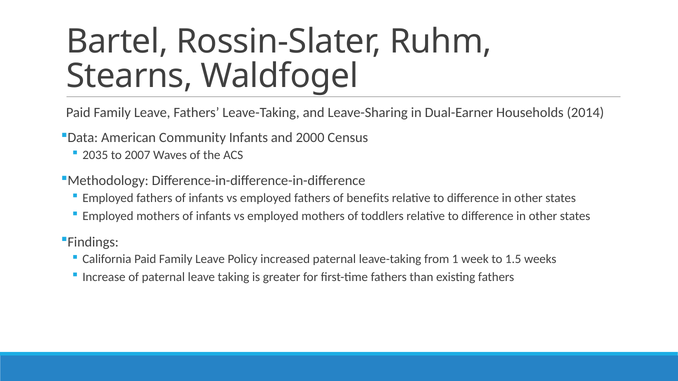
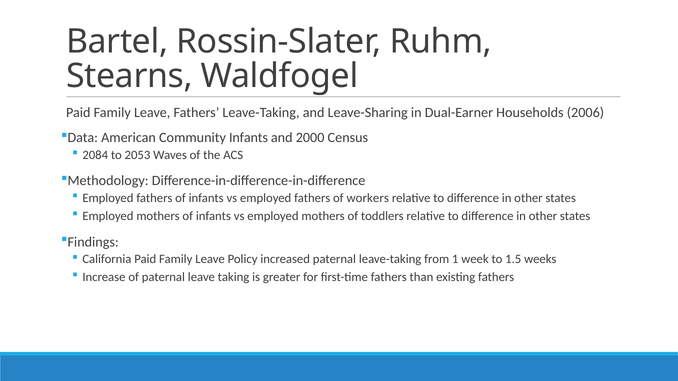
2014: 2014 -> 2006 (585, 113)
2035: 2035 -> 2084 (95, 155)
2007: 2007 -> 2053 (137, 155)
benefits: benefits -> workers (368, 198)
